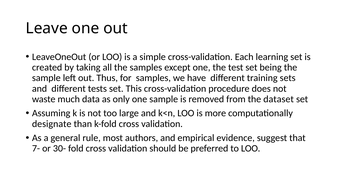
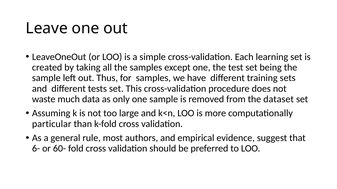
designate: designate -> particular (52, 124)
7-: 7- -> 6- (36, 149)
30-: 30- -> 60- (59, 149)
